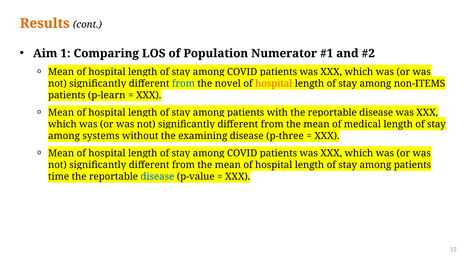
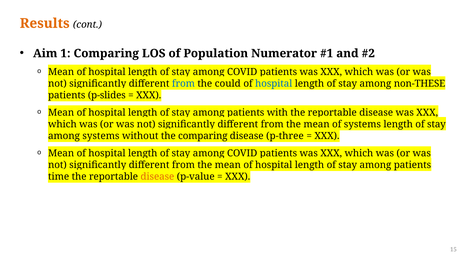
novel: novel -> could (228, 84)
hospital colour: orange -> blue (274, 84)
non-ITEMS: non-ITEMS -> non-THESE (420, 84)
p-learn: p-learn -> p-slides (107, 95)
medical: medical -> systems (362, 124)
the examining: examining -> comparing (203, 136)
disease colour: blue -> orange (157, 177)
